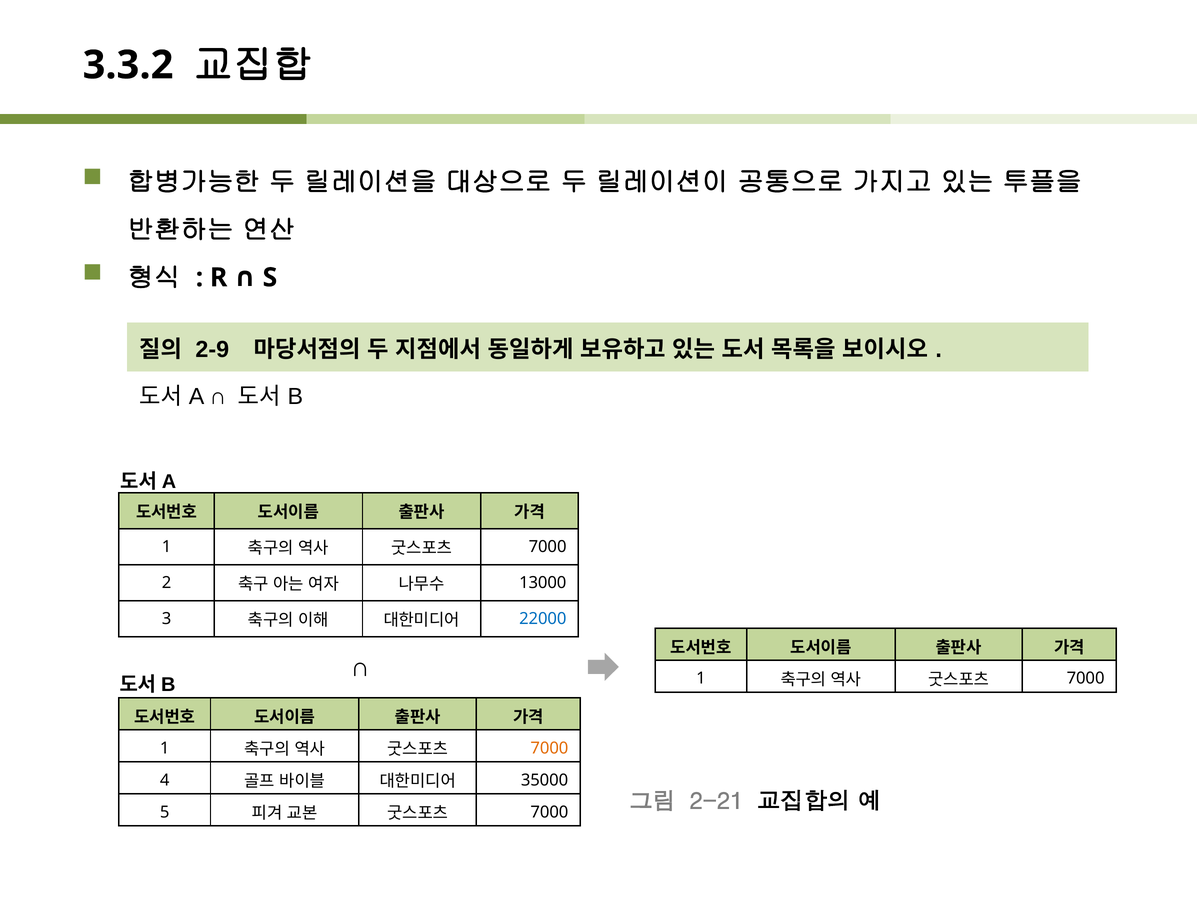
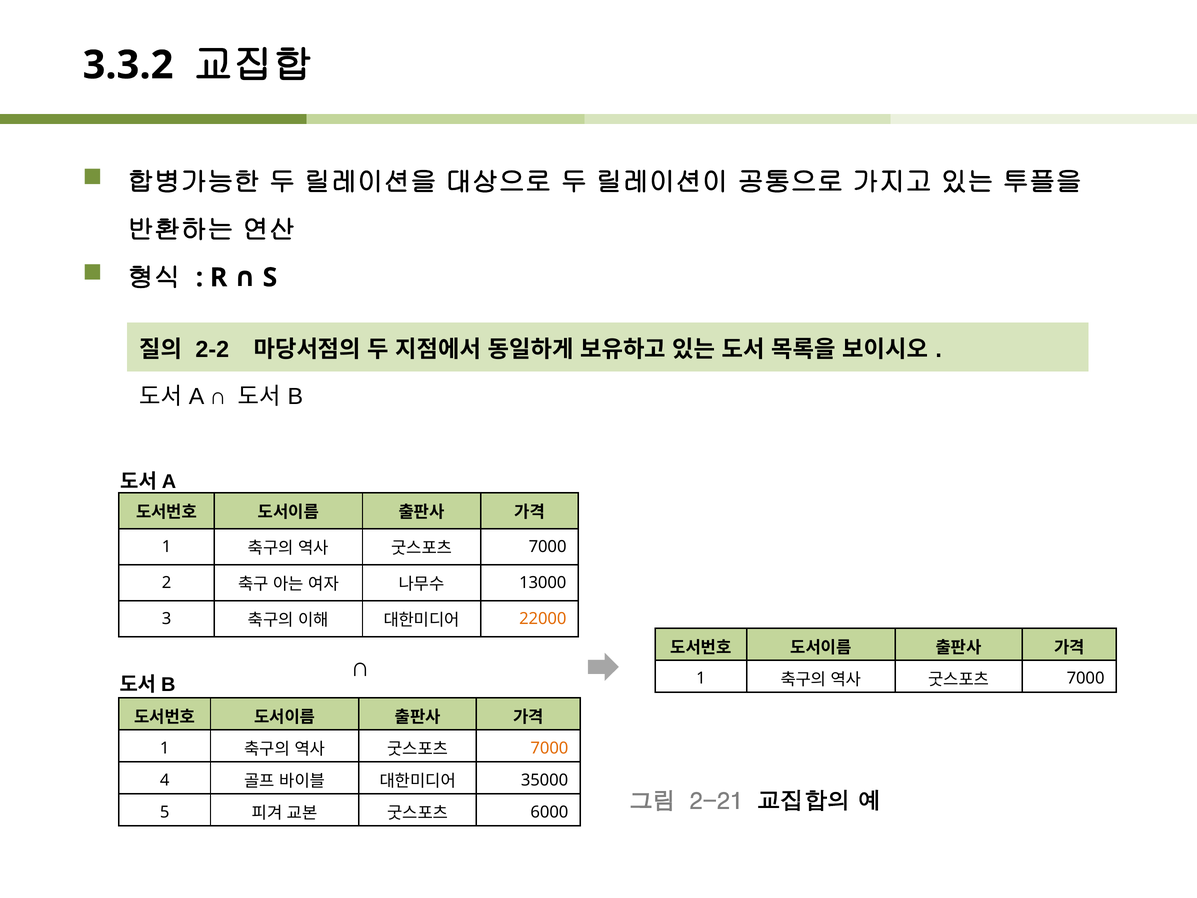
2-9: 2-9 -> 2-2 (212, 349)
22000 colour: blue -> orange (543, 619)
7000: 7000 -> 6000 (549, 812)
